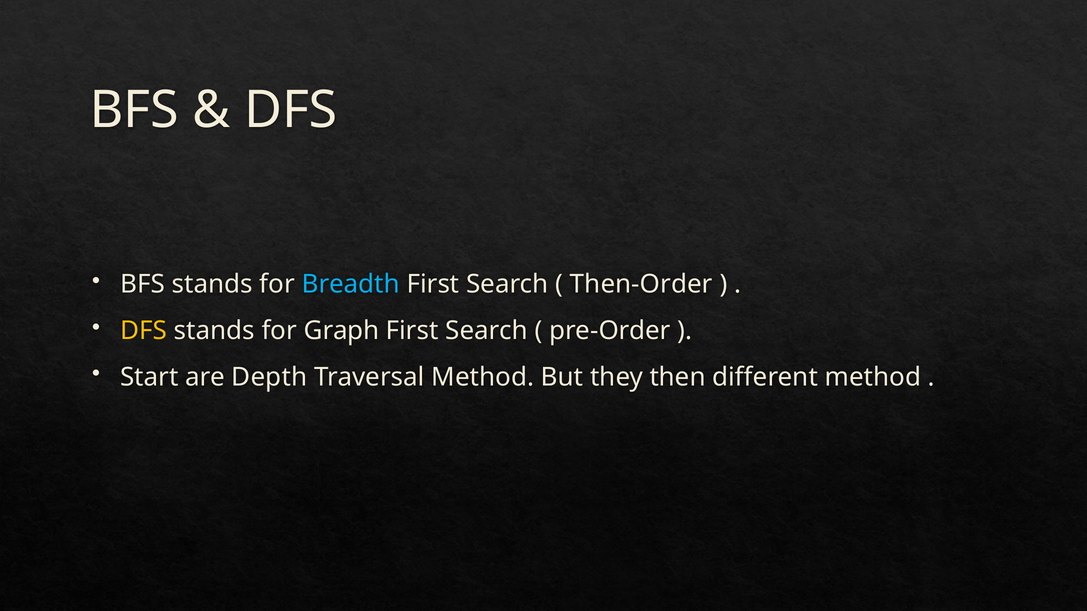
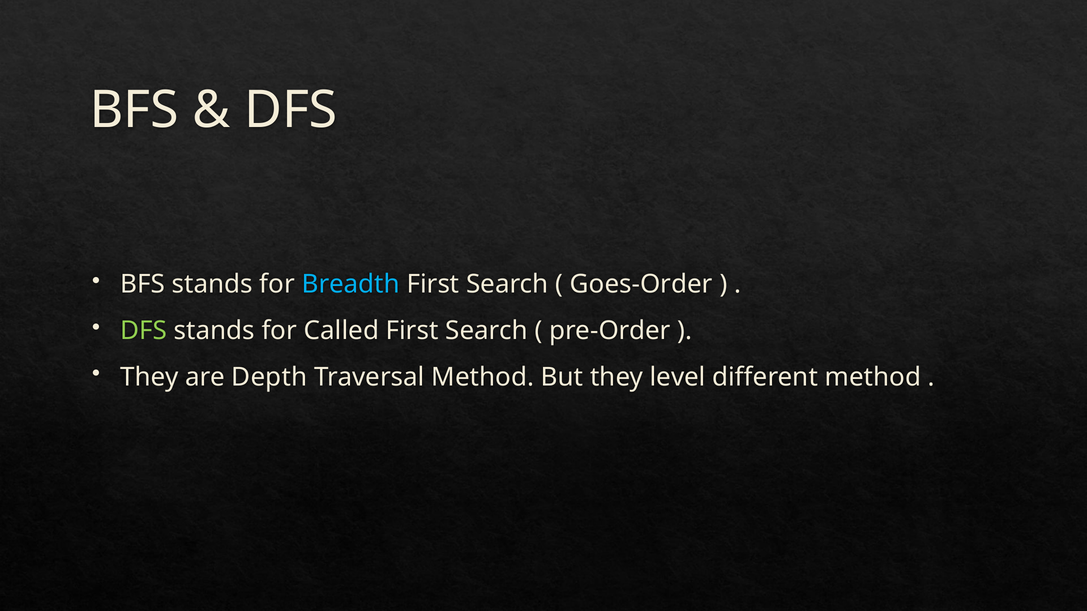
Then-Order: Then-Order -> Goes-Order (641, 285)
DFS colour: yellow -> light green (144, 331)
Graph: Graph -> Called (341, 331)
Start: Start -> They (149, 377)
then: then -> level (678, 377)
